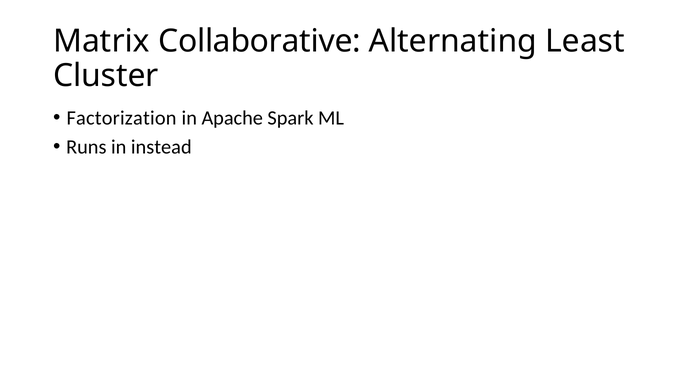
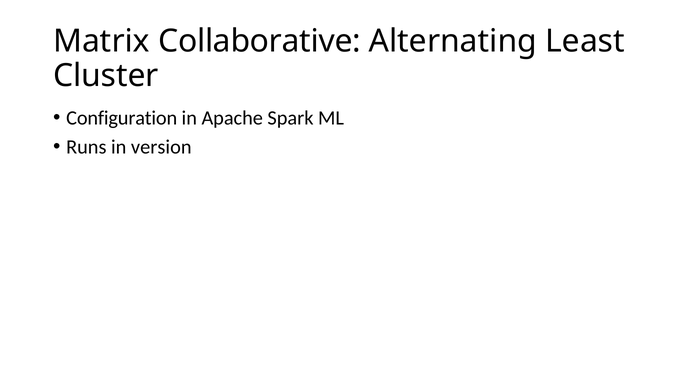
Factorization: Factorization -> Configuration (122, 118)
instead: instead -> version (161, 147)
